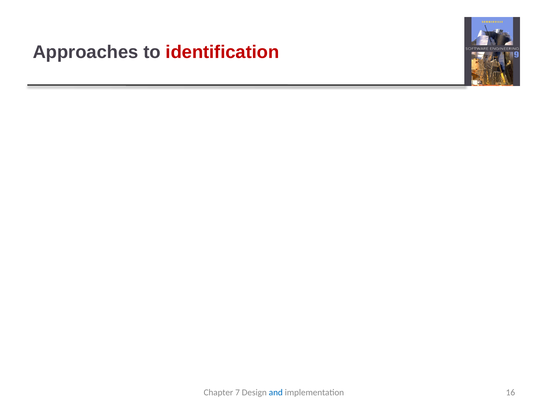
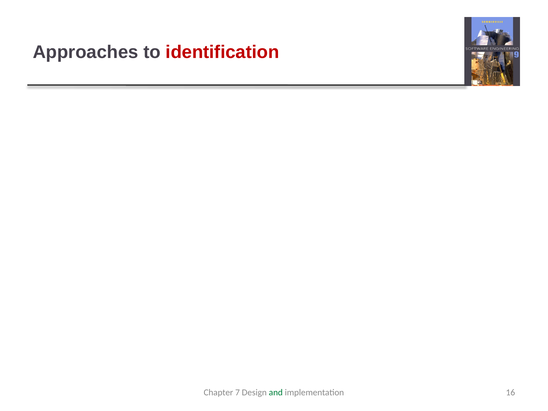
and colour: blue -> green (276, 392)
